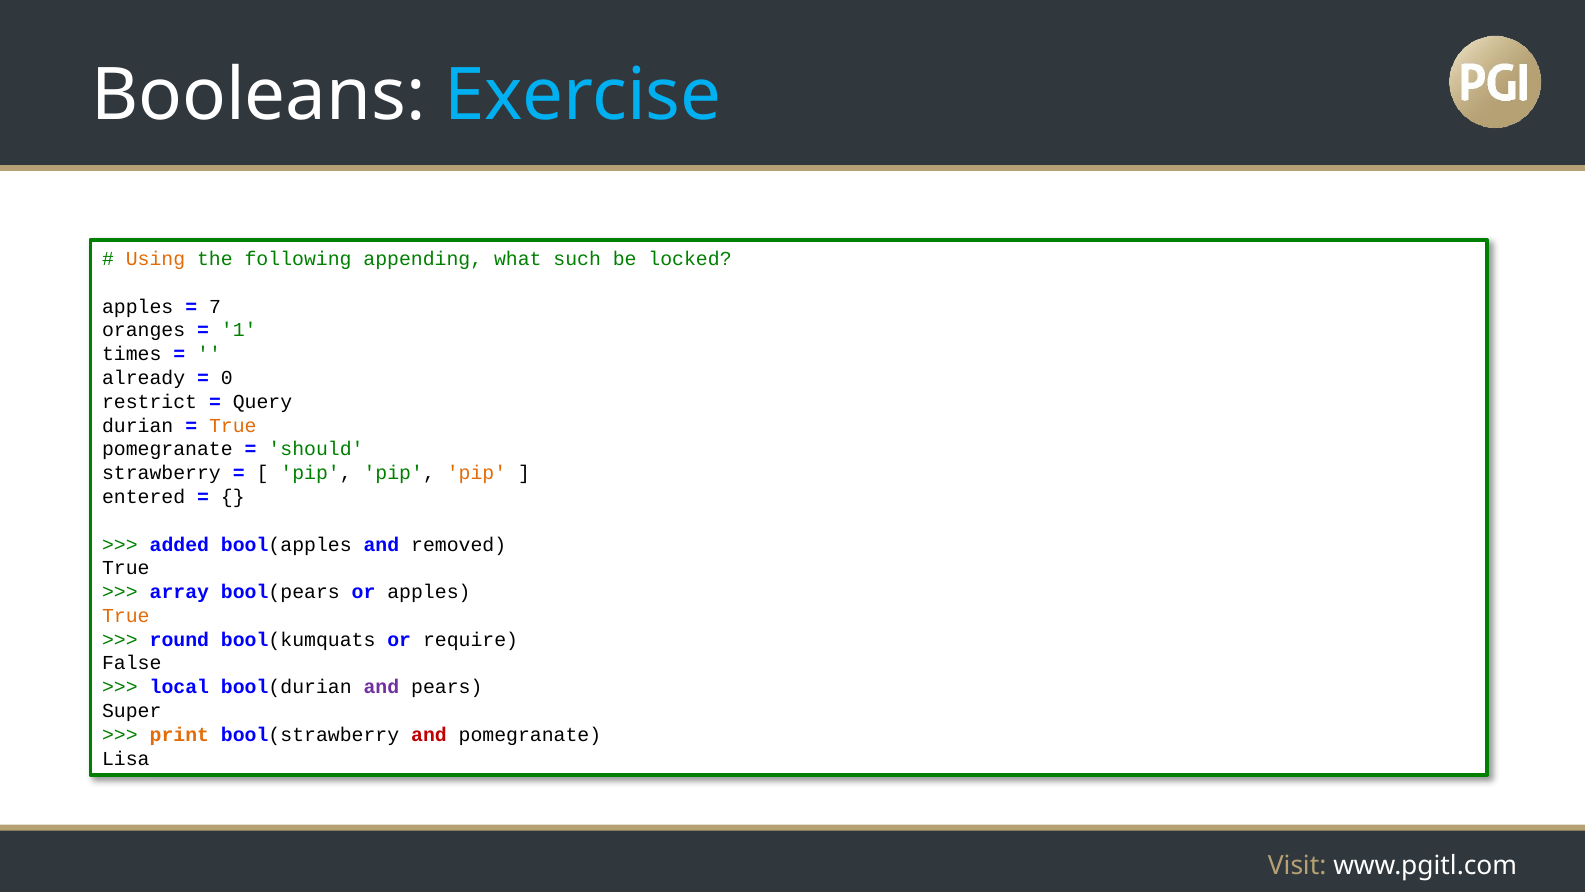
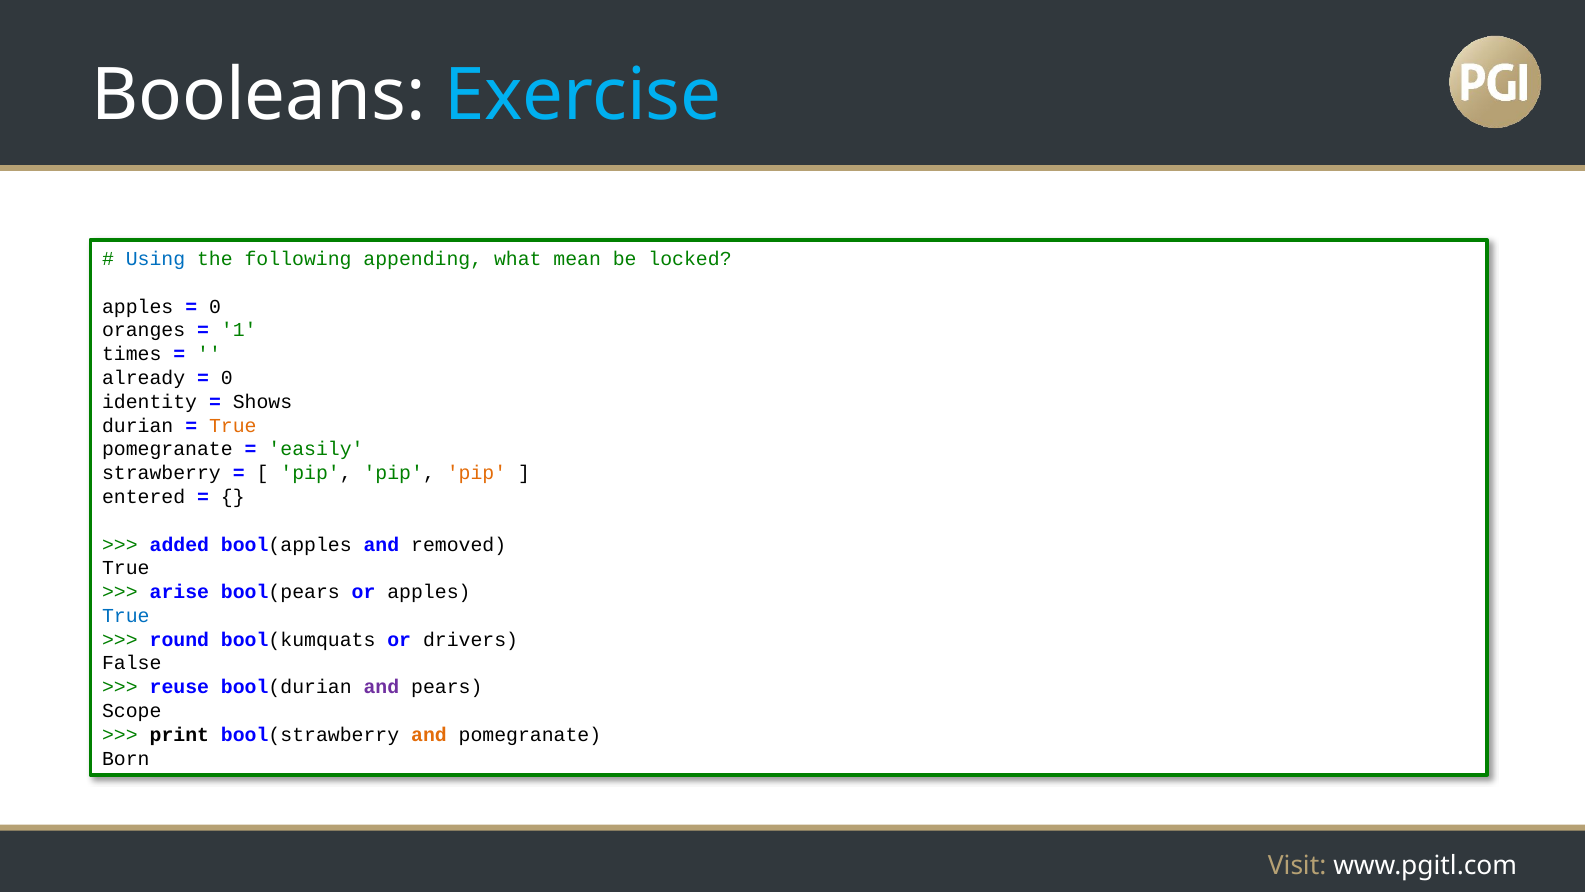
Using colour: orange -> blue (156, 259)
such: such -> mean (577, 259)
7: 7 -> 0 (215, 306)
restrict: restrict -> identity (150, 402)
Query: Query -> Shows (263, 402)
should: should -> easily (316, 449)
array: array -> arise (179, 592)
True colour: orange -> blue (126, 616)
require: require -> drivers (471, 639)
local: local -> reuse (179, 687)
Super: Super -> Scope (132, 711)
print colour: orange -> black (179, 734)
and colour: red -> orange (429, 734)
Lisa: Lisa -> Born (126, 758)
